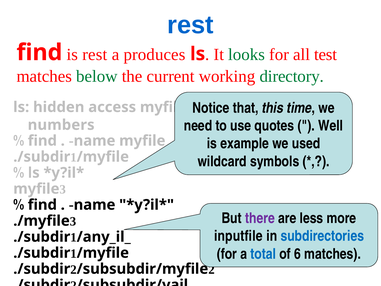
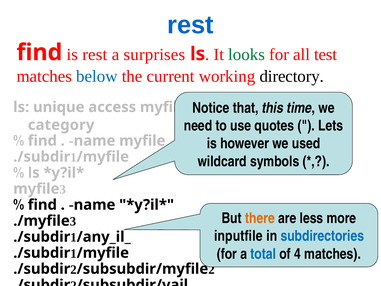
produces: produces -> surprises (154, 55)
below colour: green -> blue (97, 76)
directory colour: green -> black (292, 76)
hidden: hidden -> unique (59, 107)
Well: Well -> Lets (331, 126)
numbers: numbers -> category (61, 125)
example: example -> however (245, 143)
there colour: purple -> orange (260, 218)
6: 6 -> 4 (298, 254)
